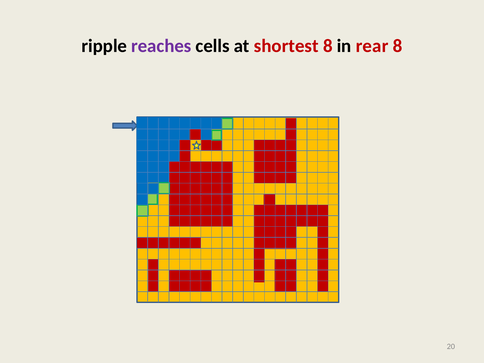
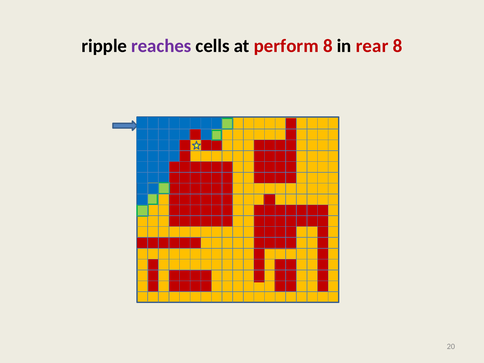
shortest: shortest -> perform (286, 46)
